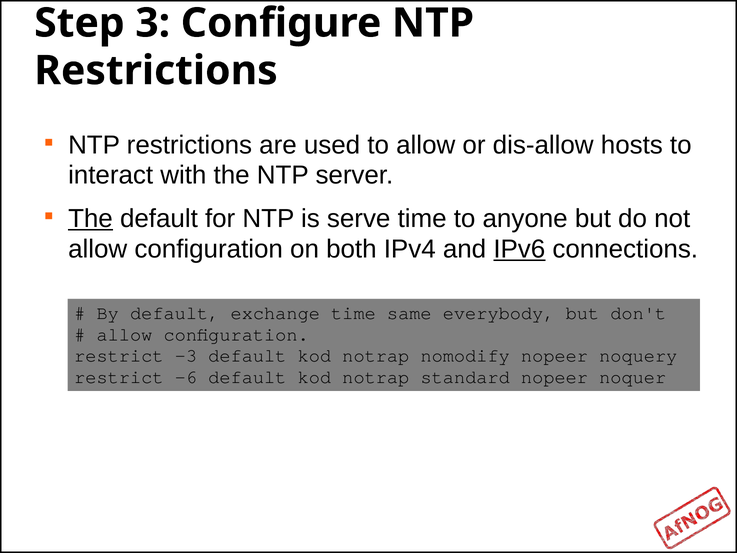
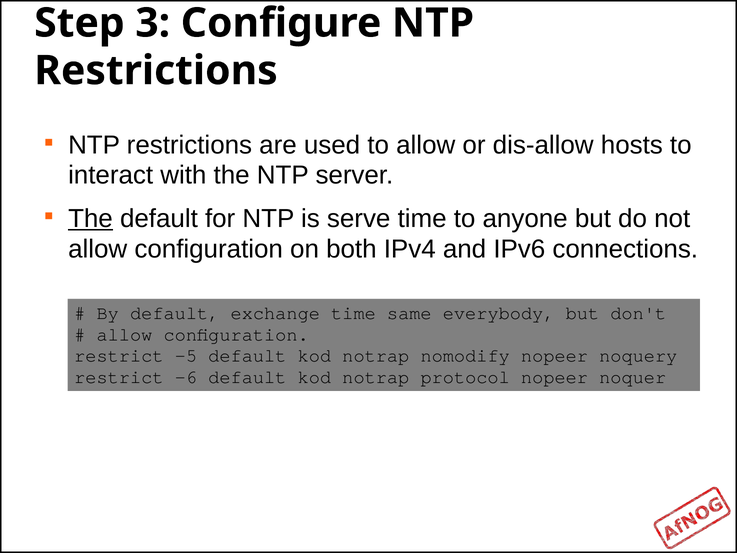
IPv6 underline: present -> none (519, 249)
-3: -3 -> -5 (186, 356)
standard: standard -> protocol (465, 377)
